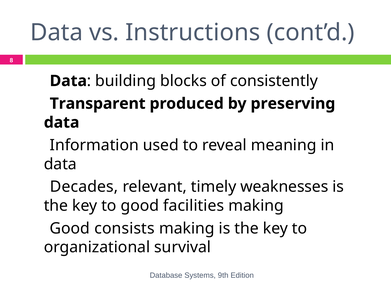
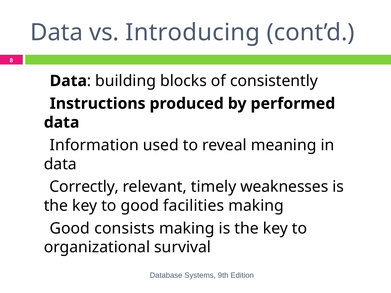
Instructions: Instructions -> Introducing (193, 33)
Transparent: Transparent -> Instructions (98, 104)
preserving: preserving -> performed (293, 104)
Decades: Decades -> Correctly (84, 187)
